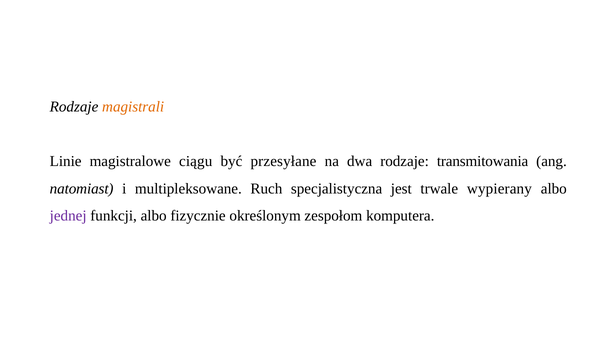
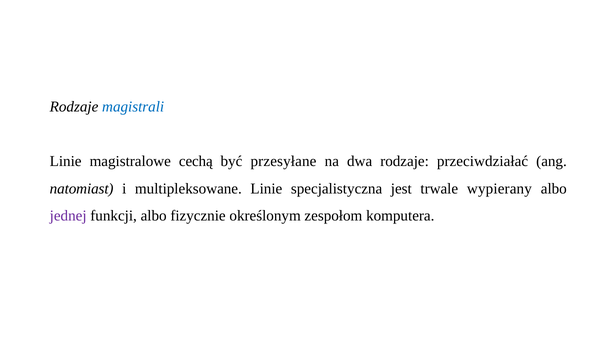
magistrali colour: orange -> blue (133, 107)
ciągu: ciągu -> cechą (196, 161)
transmitowania: transmitowania -> przeciwdziałać (483, 161)
multipleksowane Ruch: Ruch -> Linie (266, 188)
